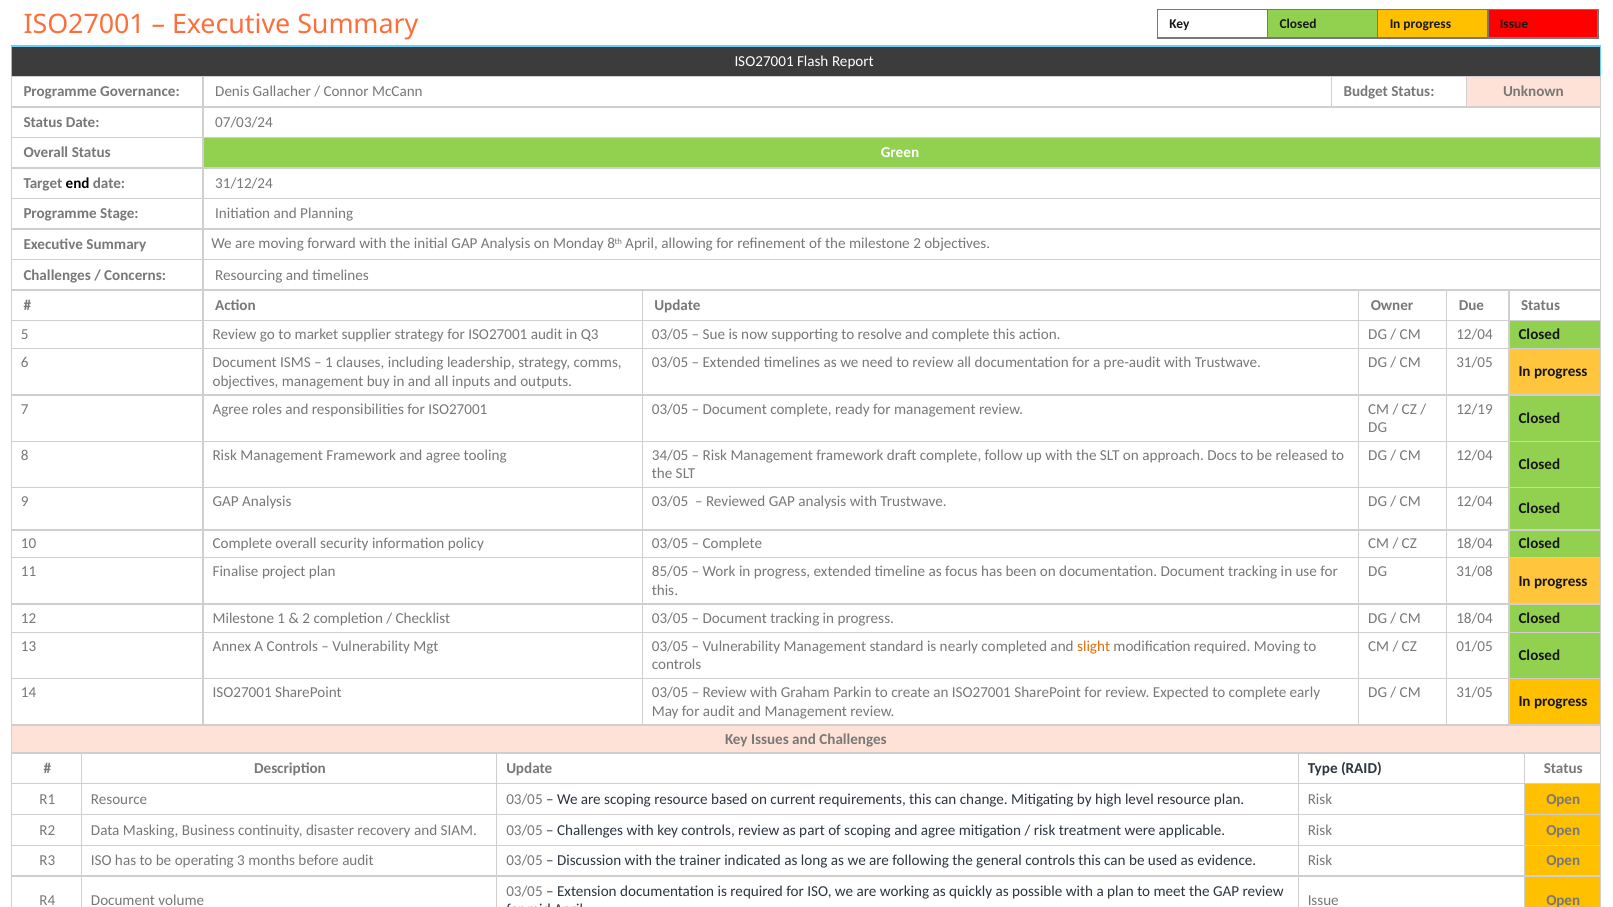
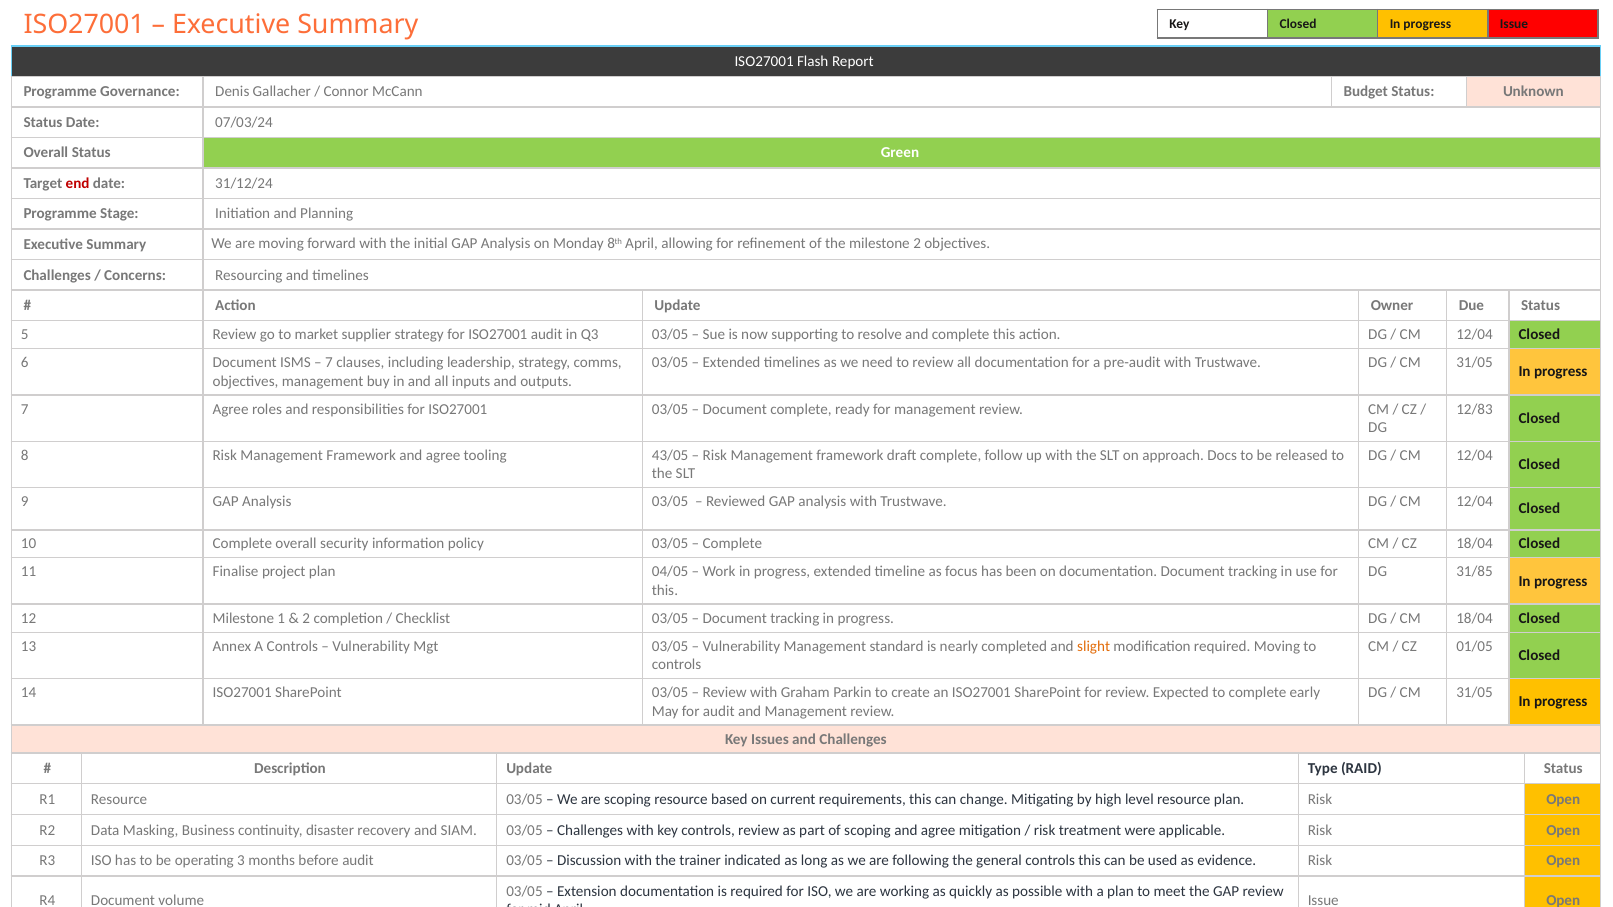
end colour: black -> red (78, 184)
1: 1 -> 7 (329, 363)
12/19: 12/19 -> 12/83 (1475, 409)
34/05: 34/05 -> 43/05 (670, 456)
85/05: 85/05 -> 04/05 (670, 572)
31/08: 31/08 -> 31/85 (1475, 572)
